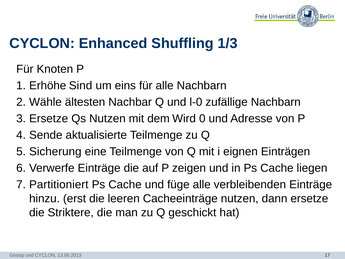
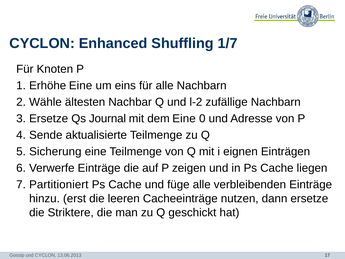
1/3: 1/3 -> 1/7 (228, 43)
Erhöhe Sind: Sind -> Eine (81, 86)
l-0: l-0 -> l-2 (196, 102)
Qs Nutzen: Nutzen -> Journal (107, 118)
dem Wird: Wird -> Eine (184, 118)
